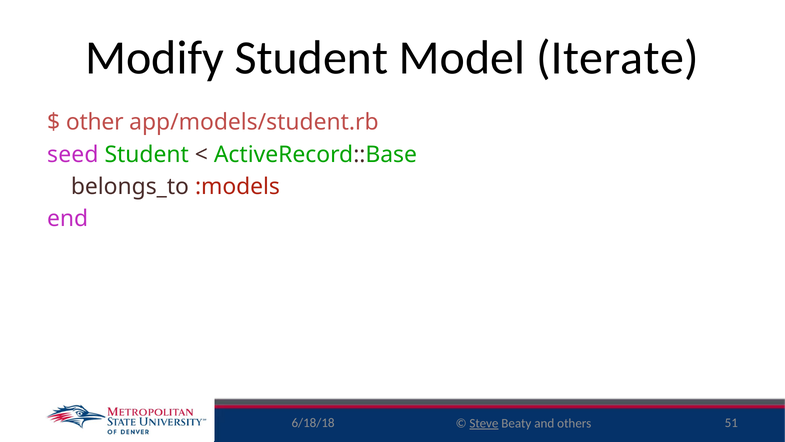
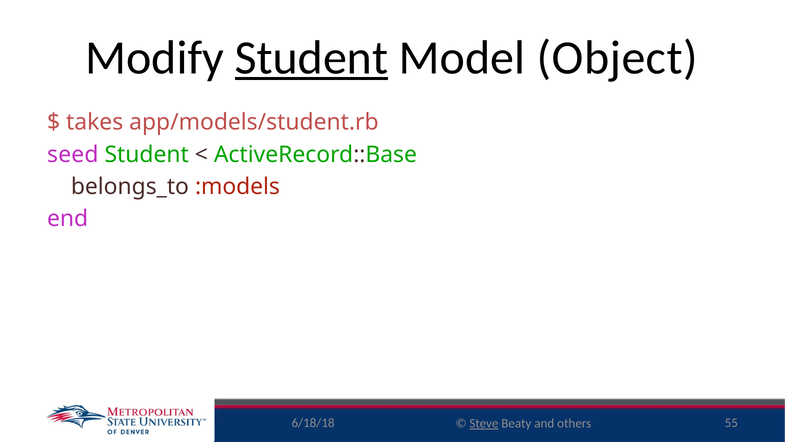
Student underline: none -> present (311, 58)
Iterate: Iterate -> Object (617, 58)
other: other -> takes (95, 122)
51: 51 -> 55 (731, 423)
